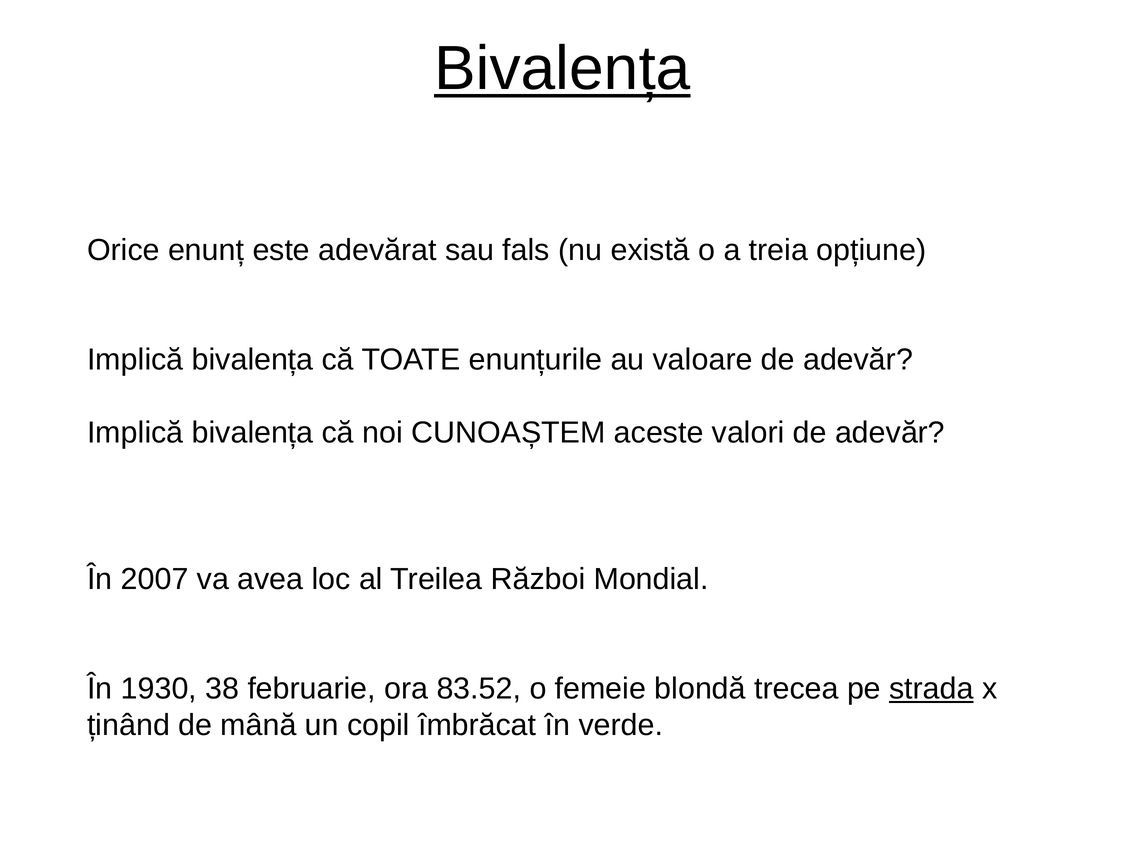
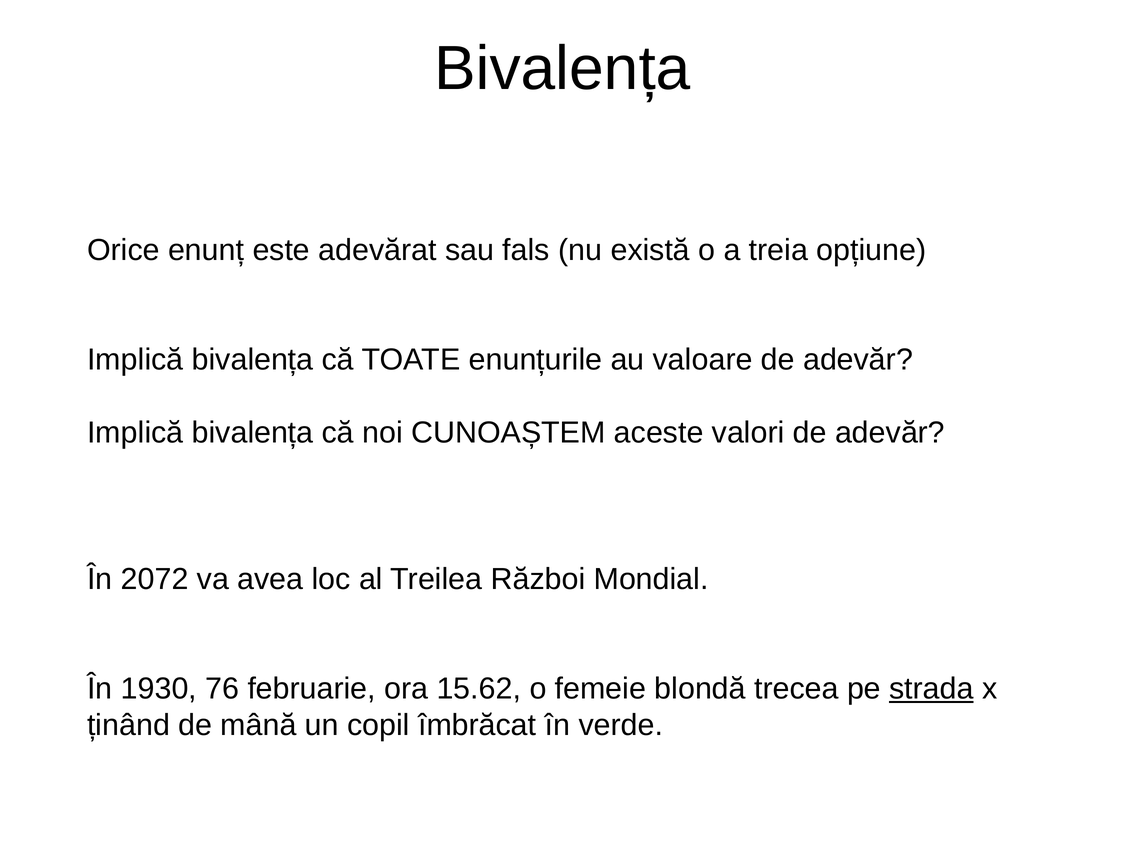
Bivalența underline: present -> none (562, 69)
2007: 2007 -> 2072 (155, 579)
38: 38 -> 76 (222, 689)
83.52: 83.52 -> 15.62 (479, 689)
